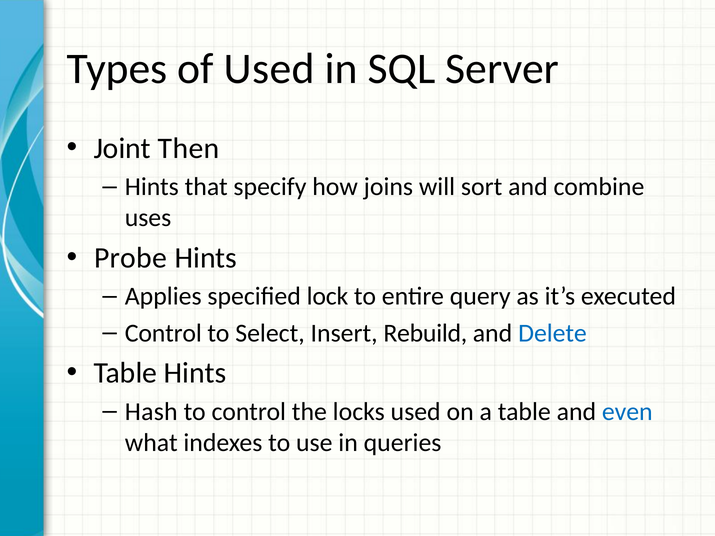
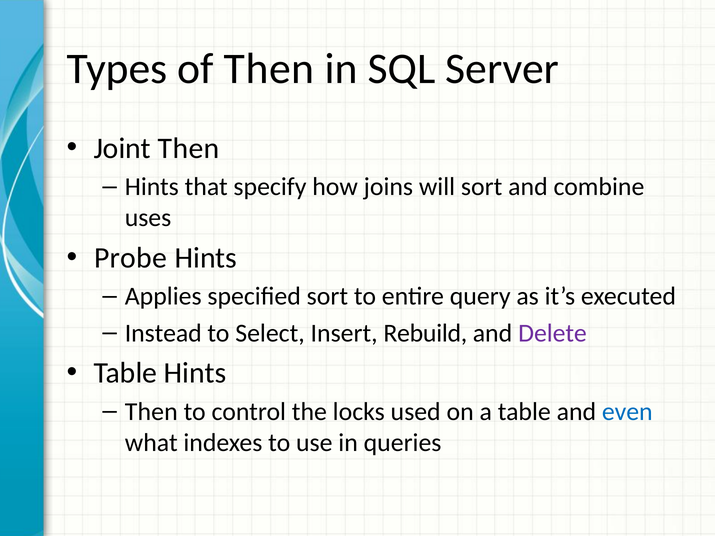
of Used: Used -> Then (269, 69)
specified lock: lock -> sort (327, 297)
Control: Control -> Instead (163, 333)
Delete colour: blue -> purple (552, 333)
Hash: Hash -> Then (151, 412)
